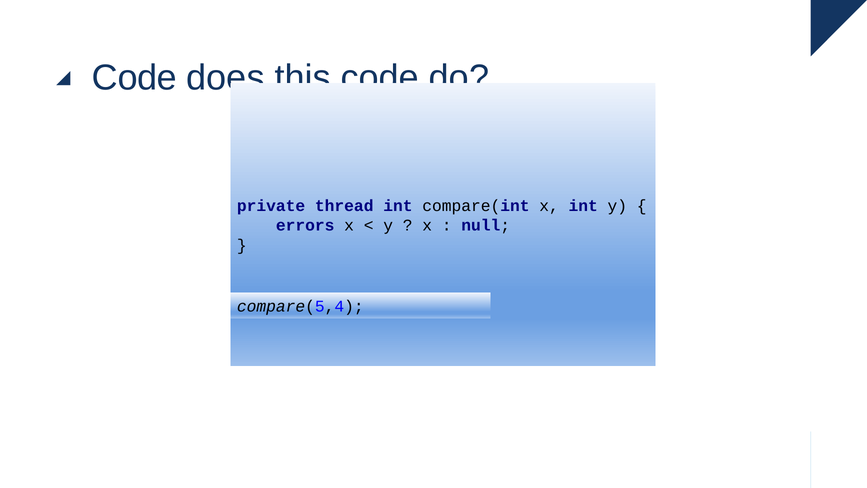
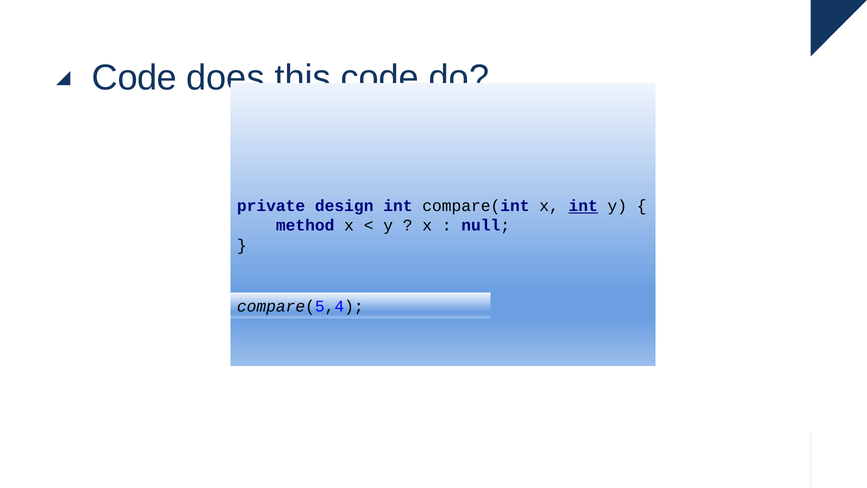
thread: thread -> design (344, 206)
int underline: none -> present (583, 206)
errors: errors -> method (305, 225)
